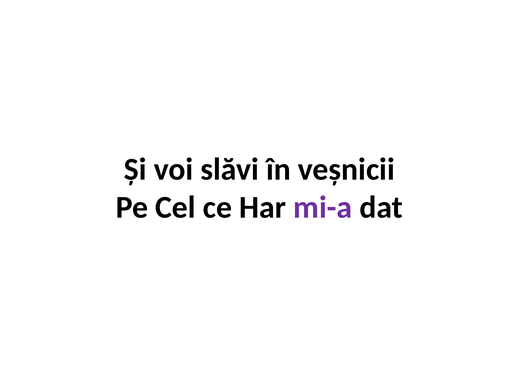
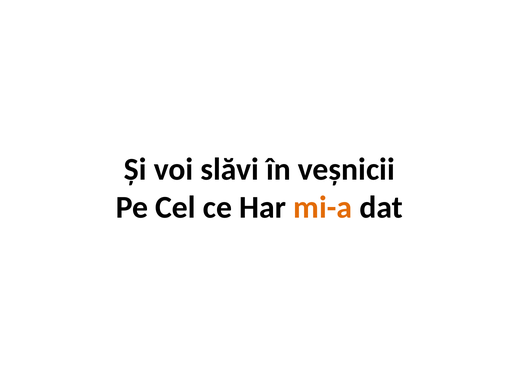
mi-a colour: purple -> orange (323, 207)
